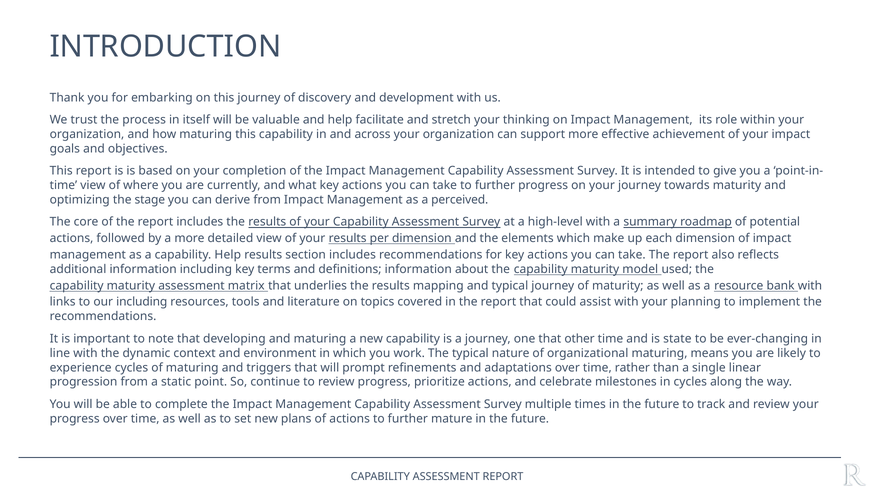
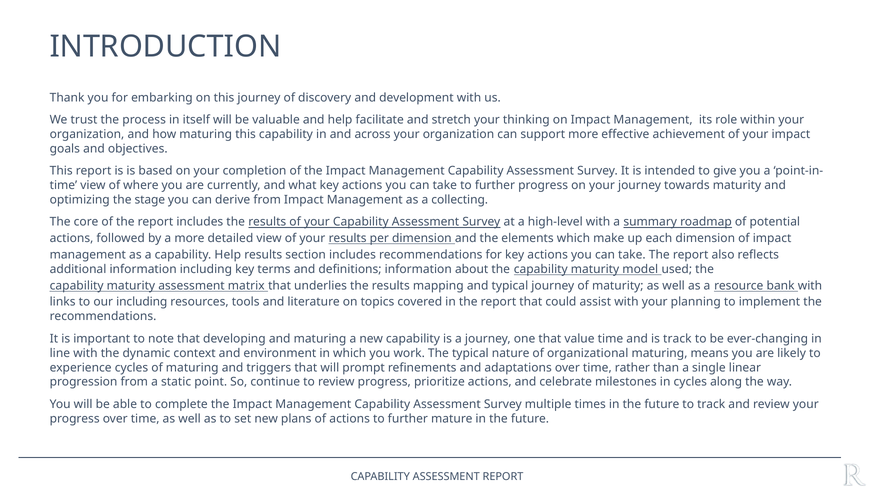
perceived: perceived -> collecting (460, 200)
other: other -> value (580, 338)
is state: state -> track (677, 338)
